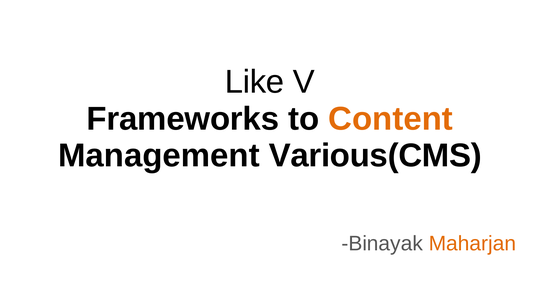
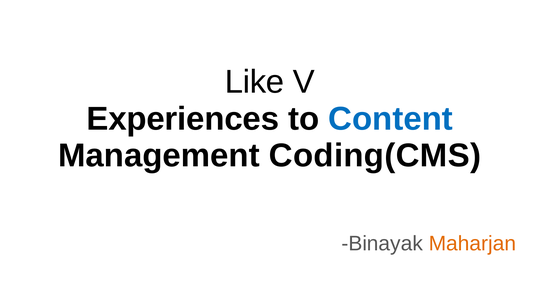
Frameworks: Frameworks -> Experiences (183, 119)
Content colour: orange -> blue (391, 119)
Various(CMS: Various(CMS -> Coding(CMS (375, 156)
